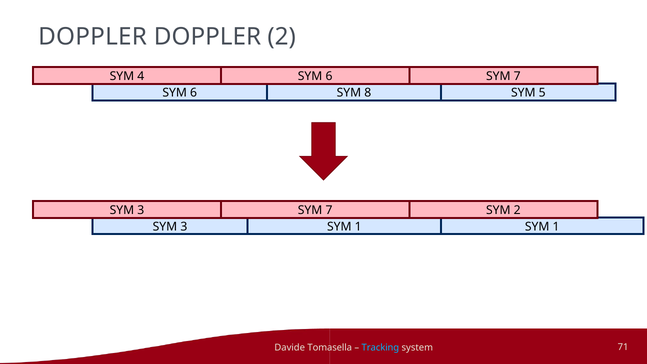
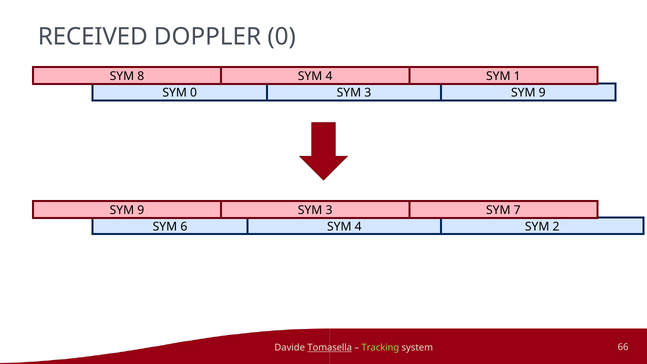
DOPPLER: DOPPLER -> RECEIVED (93, 37)
DOPPLER 2: 2 -> 0 (282, 37)
4: 4 -> 8 (141, 76)
6: 6 -> 4 (329, 76)
7: 7 -> 1 (517, 76)
6: 6 -> 0 (194, 93)
8: 8 -> 3 (368, 93)
5: 5 -> 9 (542, 93)
3: 3 -> 9 (141, 210)
7: 7 -> 3 (329, 210)
SYM 2: 2 -> 7 (517, 210)
3: 3 -> 6 (184, 227)
1: 1 -> 4 (358, 227)
1: 1 -> 2 (556, 227)
Tomasella underline: none -> present (330, 348)
Tracking colour: light blue -> light green (380, 348)
71: 71 -> 66 (623, 347)
